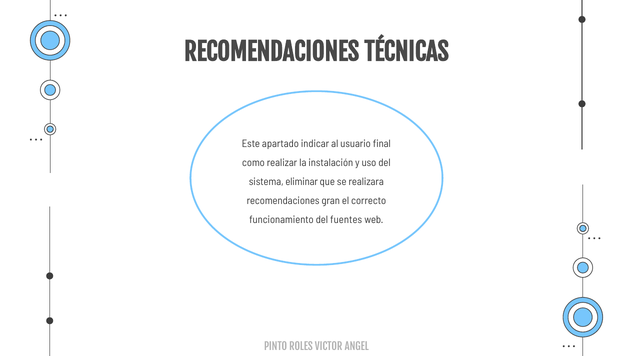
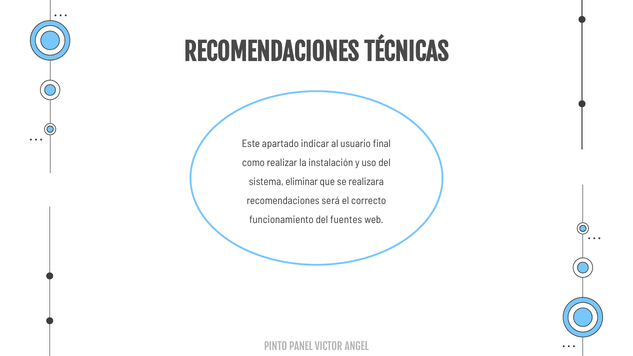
gran: gran -> será (331, 201)
ROLES: ROLES -> PANEL (301, 347)
